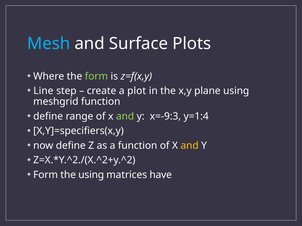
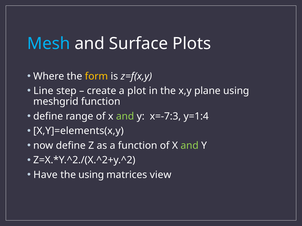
form colour: light green -> yellow (96, 76)
x=-9:3: x=-9:3 -> x=-7:3 (165, 117)
X,Y]=specifiers(x,y: X,Y]=specifiers(x,y -> X,Y]=elements(x,y (78, 131)
and colour: yellow -> light green (190, 146)
Form: Form -> Have (45, 175)
have: have -> view (161, 175)
